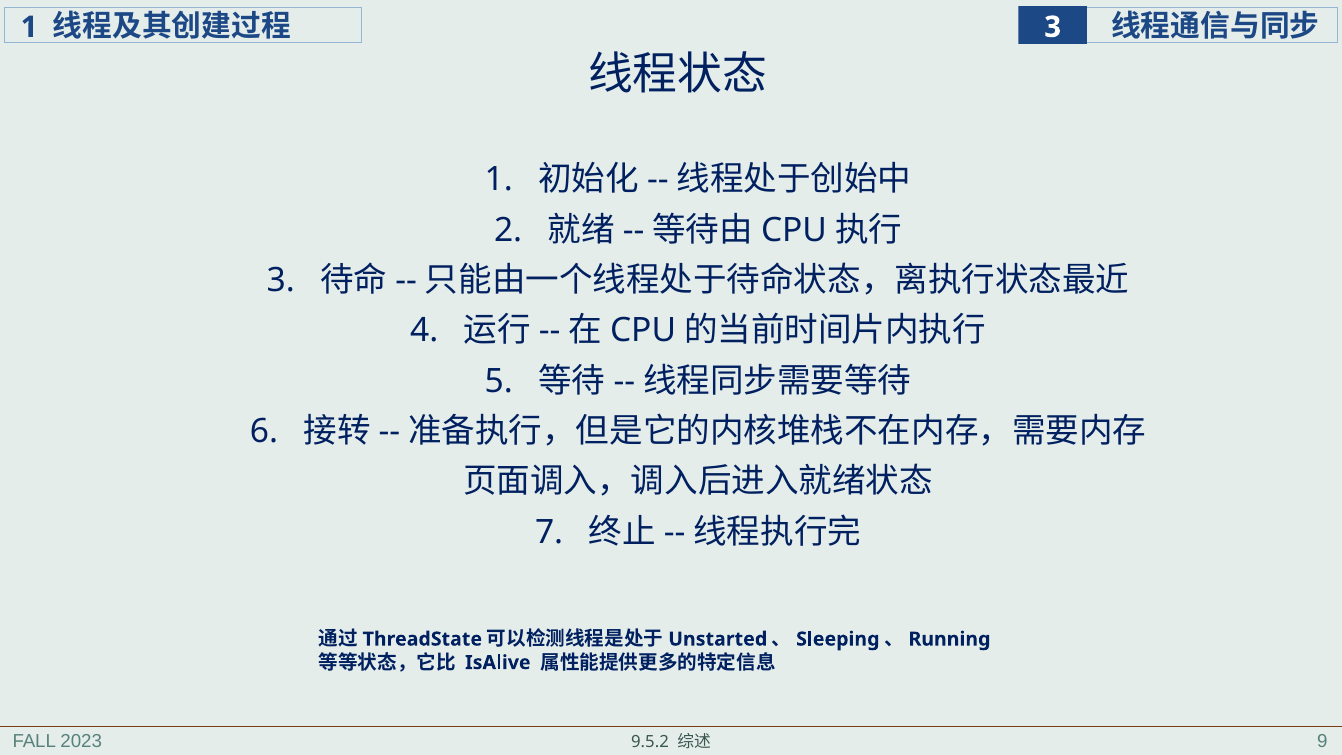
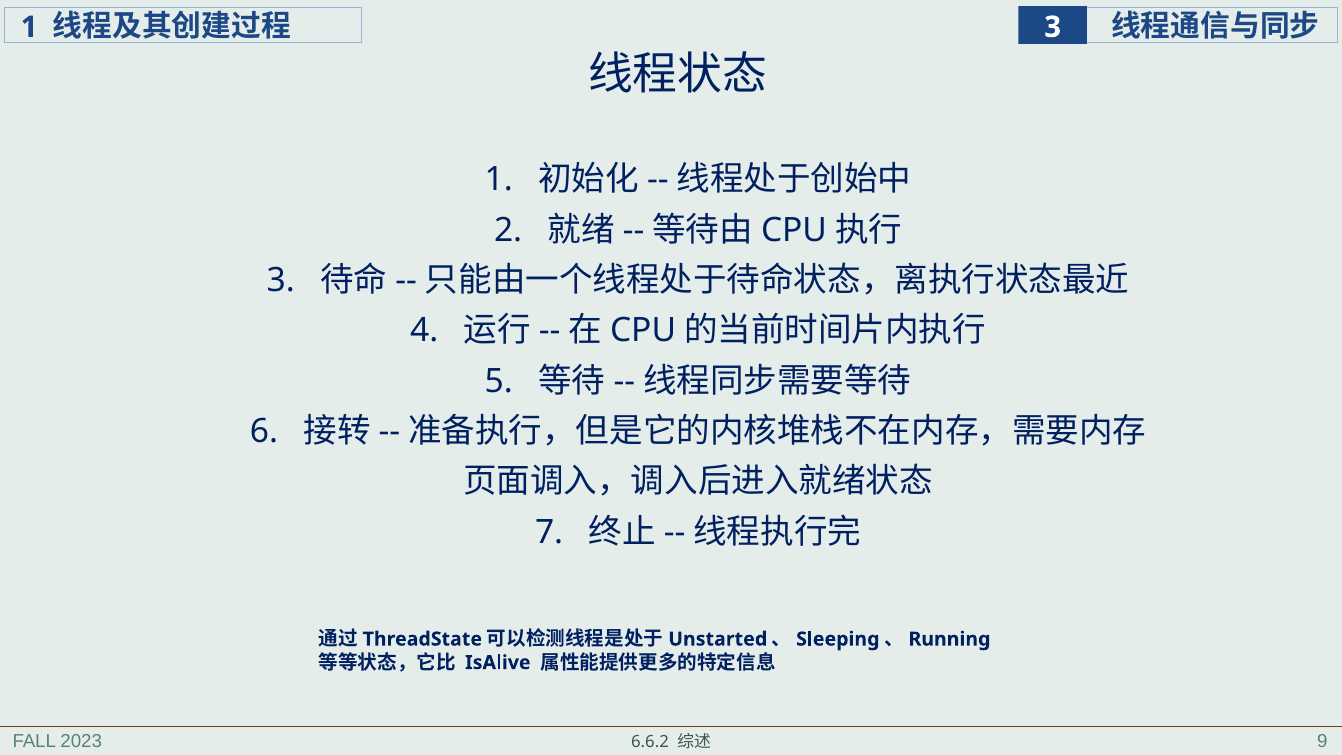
9.5.2: 9.5.2 -> 6.6.2 (650, 742)
